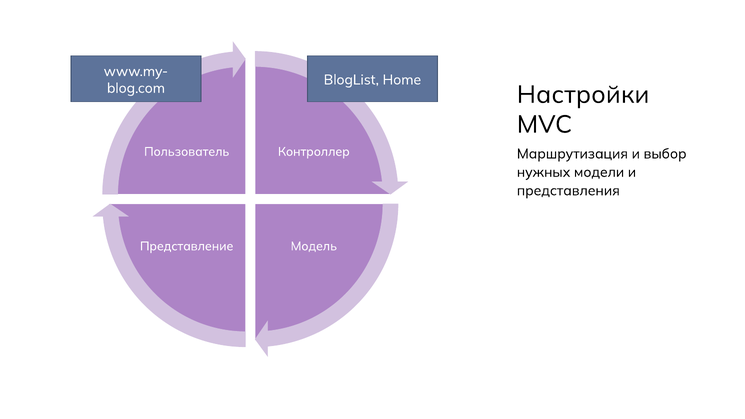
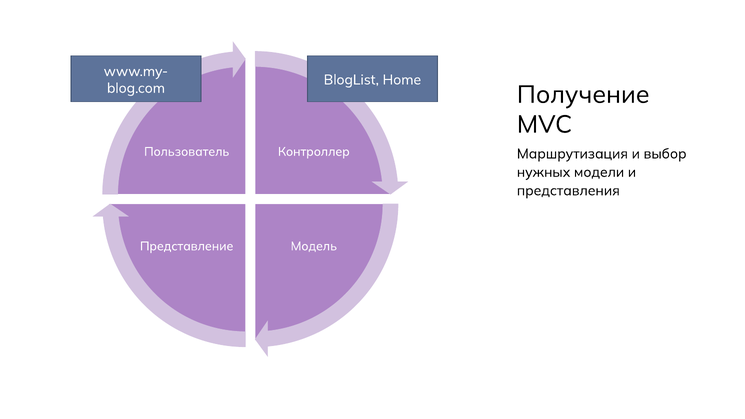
Настройки: Настройки -> Получение (583, 95)
